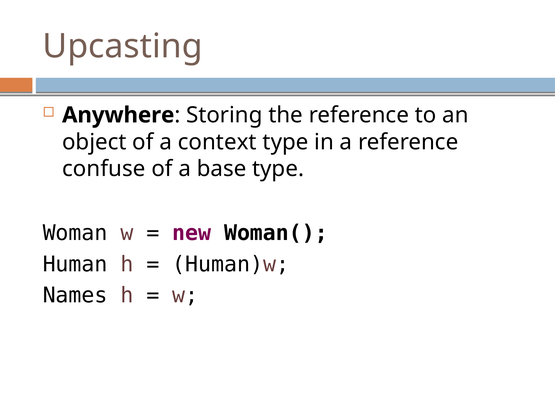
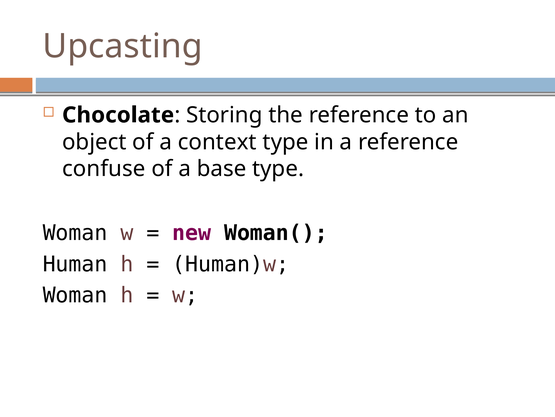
Anywhere: Anywhere -> Chocolate (118, 115)
Names: Names -> Woman (75, 295)
